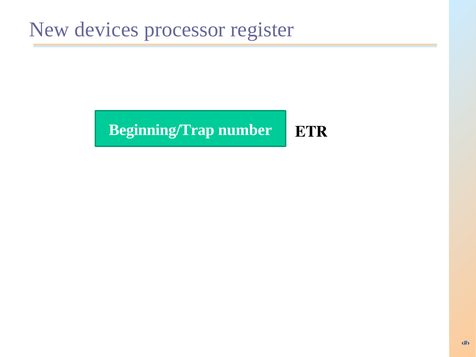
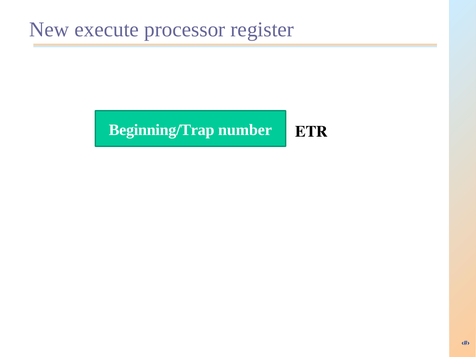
devices: devices -> execute (107, 30)
